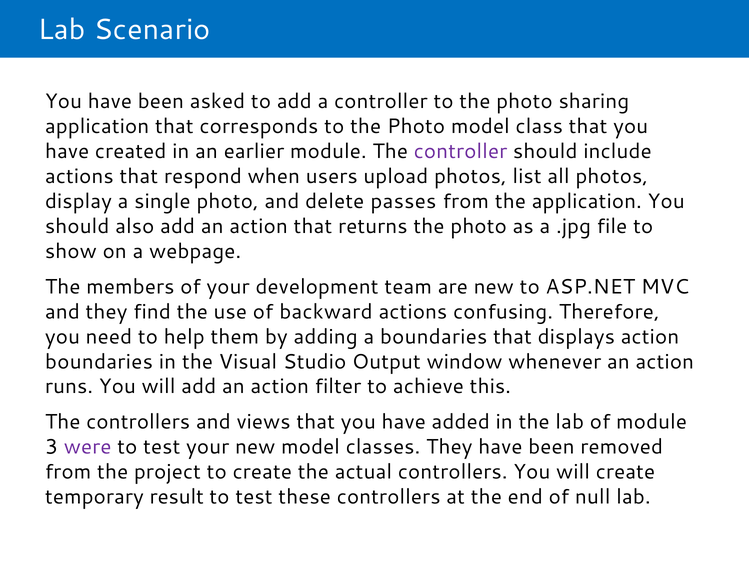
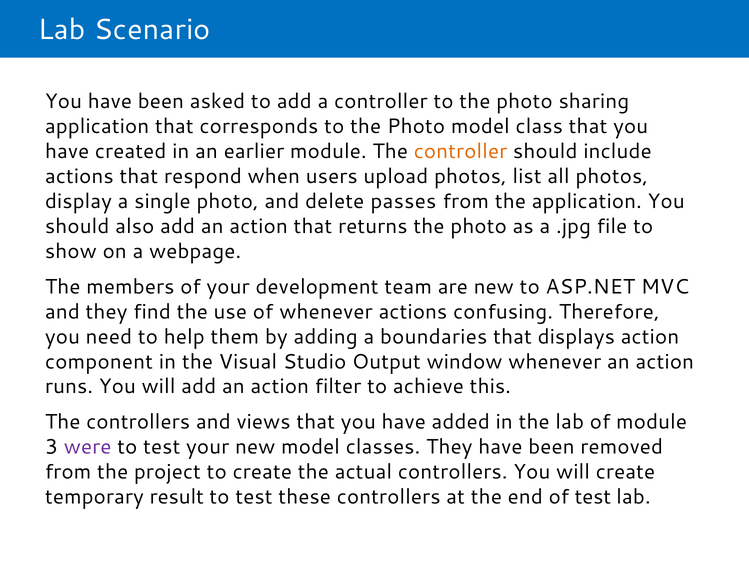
controller colour: purple -> orange (460, 151)
of backward: backward -> whenever (326, 312)
boundaries: boundaries -> component (99, 361)
of null: null -> test (593, 497)
